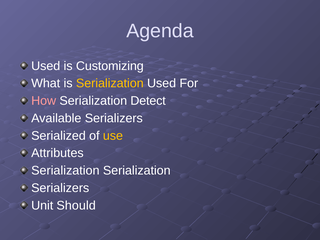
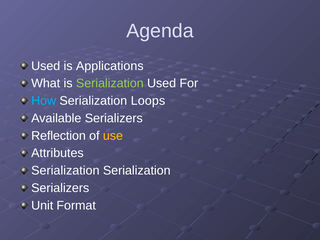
Customizing: Customizing -> Applications (110, 66)
Serialization colour: yellow -> light green (110, 83)
How colour: pink -> light blue (44, 101)
Detect: Detect -> Loops (148, 101)
Serialized: Serialized -> Reflection (59, 136)
Should: Should -> Format (76, 205)
